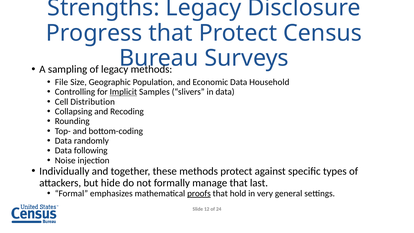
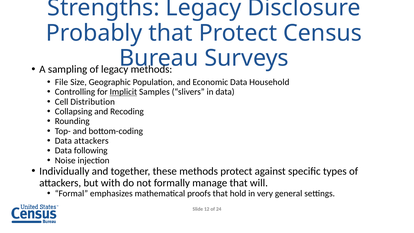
Progress: Progress -> Probably (94, 33)
Data randomly: randomly -> attackers (91, 141)
hide: hide -> with (111, 183)
last: last -> will (259, 183)
proofs underline: present -> none (199, 193)
